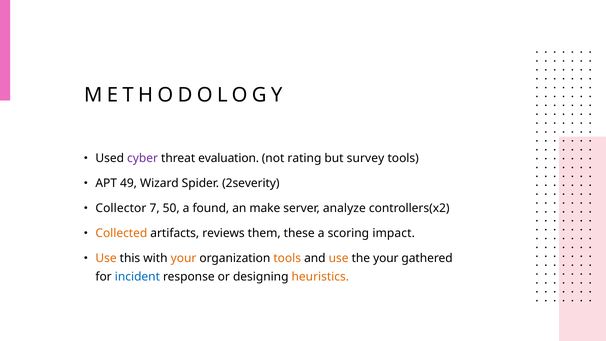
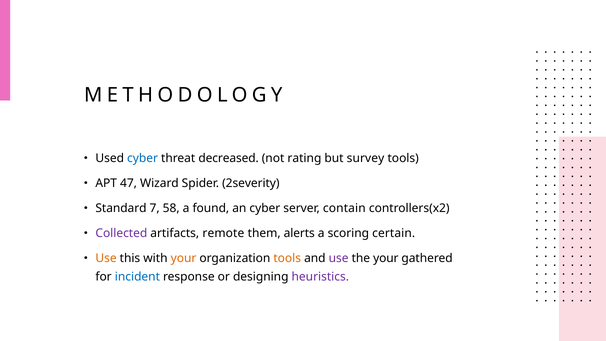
cyber colour: purple -> blue (143, 158)
evaluation: evaluation -> decreased (229, 158)
49: 49 -> 47 (128, 183)
Collector: Collector -> Standard (121, 208)
50: 50 -> 58 (171, 208)
an make: make -> cyber (265, 208)
analyze: analyze -> contain (344, 208)
Collected colour: orange -> purple (121, 233)
reviews: reviews -> remote (223, 233)
these: these -> alerts (299, 233)
impact: impact -> certain (394, 233)
use colour: orange -> purple (339, 258)
heuristics colour: orange -> purple (320, 277)
